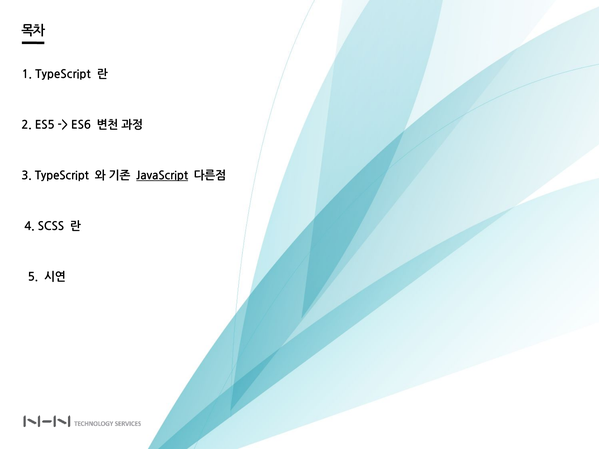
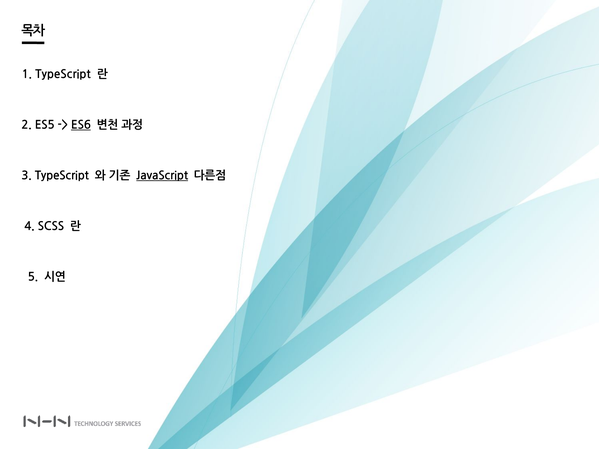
ES6 underline: none -> present (81, 125)
